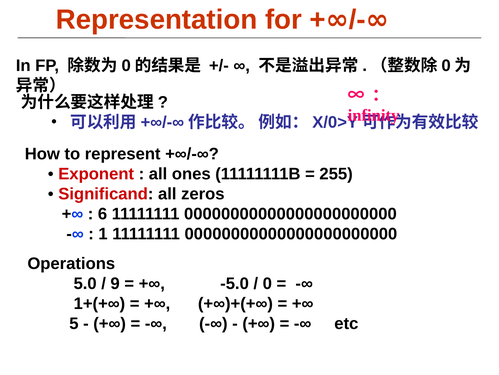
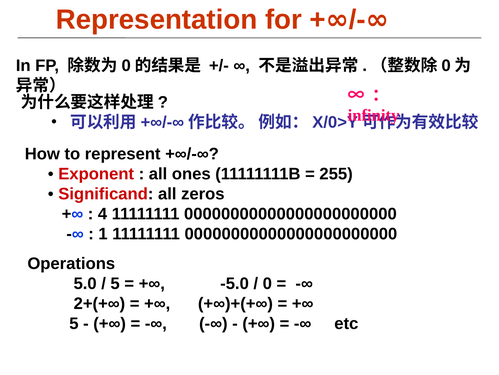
6: 6 -> 4 (103, 214)
9: 9 -> 5 (115, 283)
1+(+∞: 1+(+∞ -> 2+(+∞ (99, 303)
